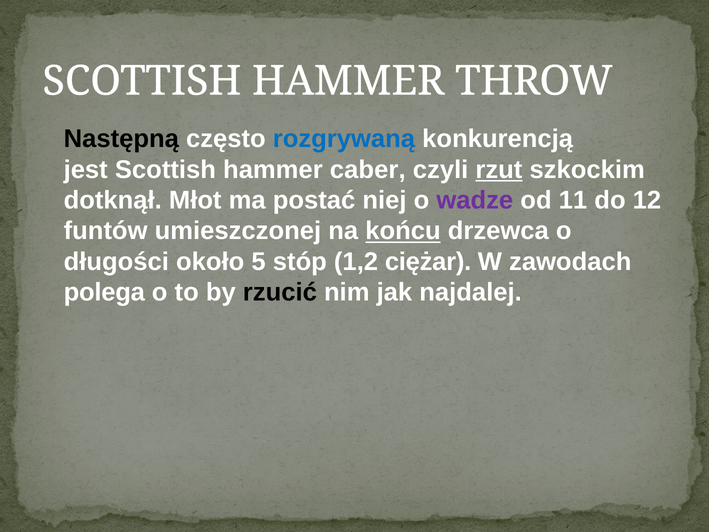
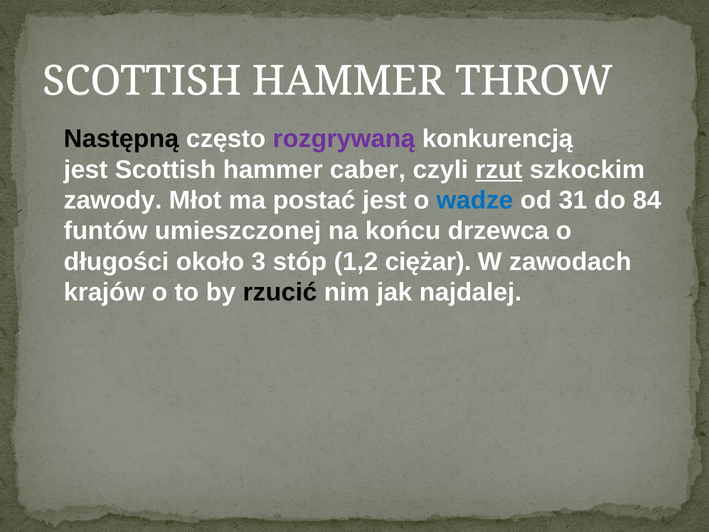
rozgrywaną colour: blue -> purple (344, 139)
dotknął: dotknął -> zawody (113, 200)
postać niej: niej -> jest (384, 200)
wadze colour: purple -> blue (475, 200)
11: 11 -> 31 (573, 200)
12: 12 -> 84 (647, 200)
końcu underline: present -> none (403, 231)
5: 5 -> 3 (259, 262)
polega: polega -> krajów (104, 292)
